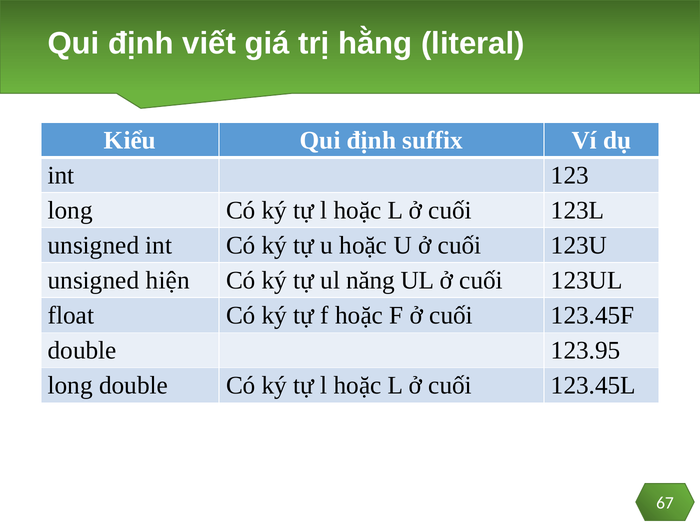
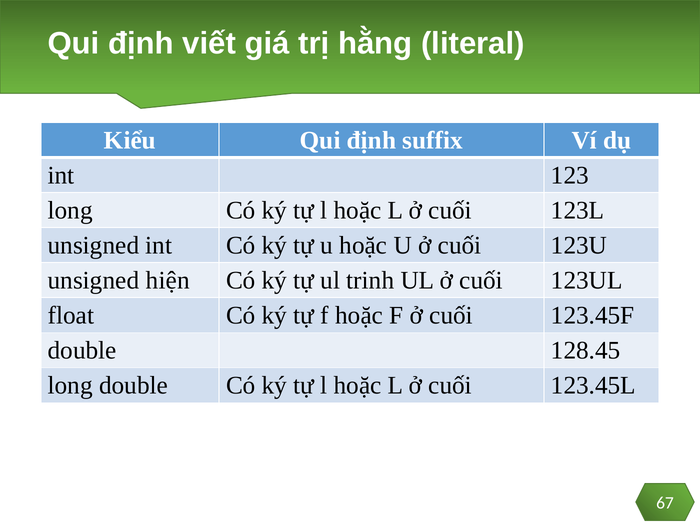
năng: năng -> trinh (370, 280)
123.95: 123.95 -> 128.45 (586, 350)
